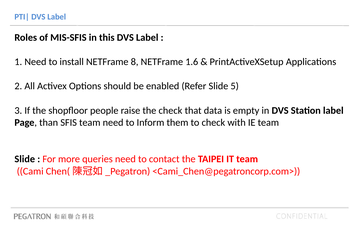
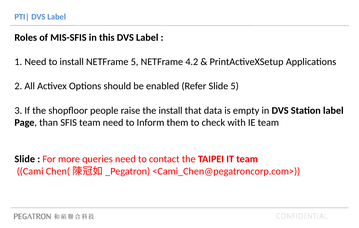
NETFrame 8: 8 -> 5 (135, 62)
1.6: 1.6 -> 4.2 (192, 62)
the check: check -> install (171, 110)
